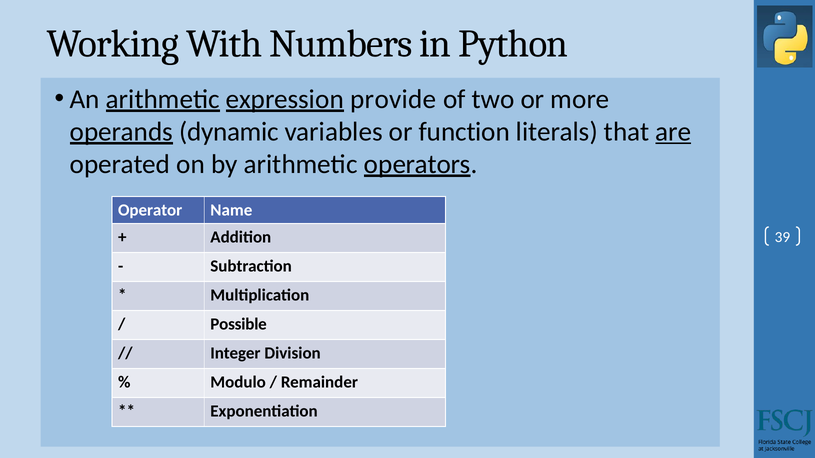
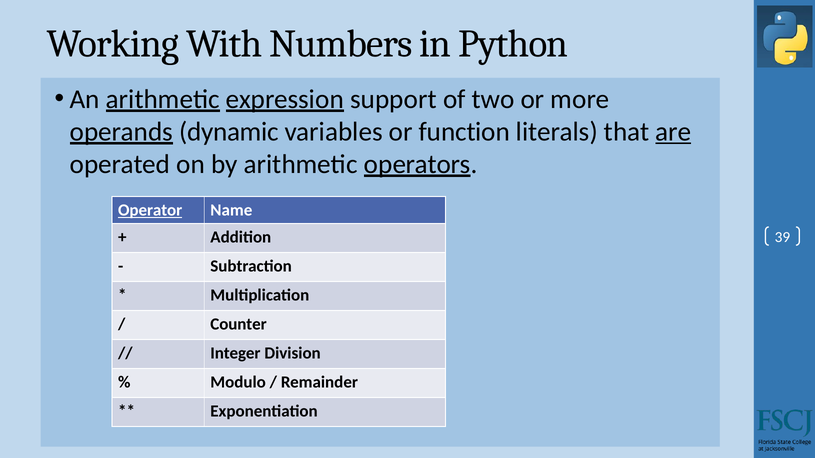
provide: provide -> support (393, 99)
Operator underline: none -> present (150, 210)
Possible: Possible -> Counter (239, 324)
